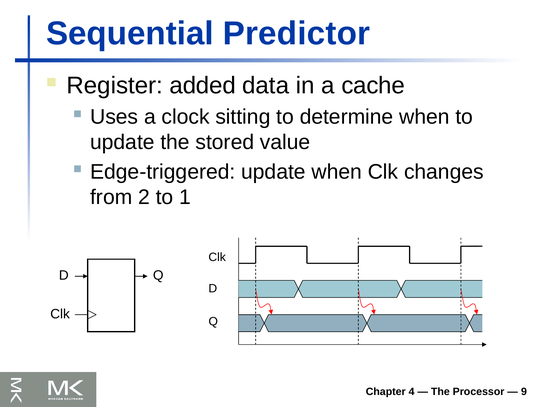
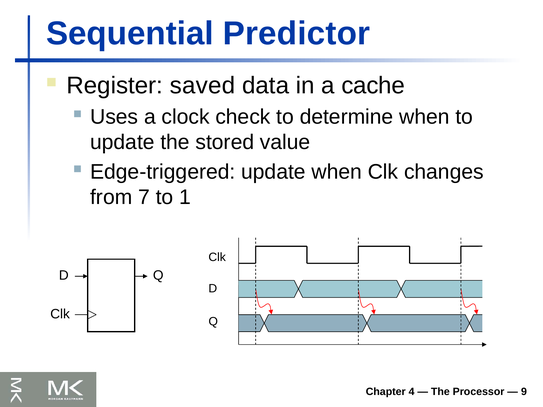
added: added -> saved (202, 86)
sitting: sitting -> check (243, 117)
2: 2 -> 7 (144, 197)
